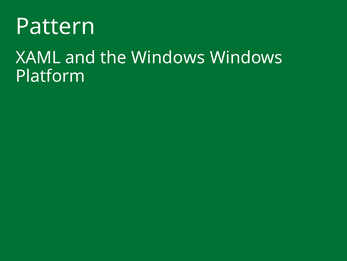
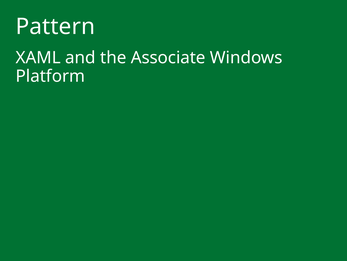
the Windows: Windows -> Associate (168, 58)
